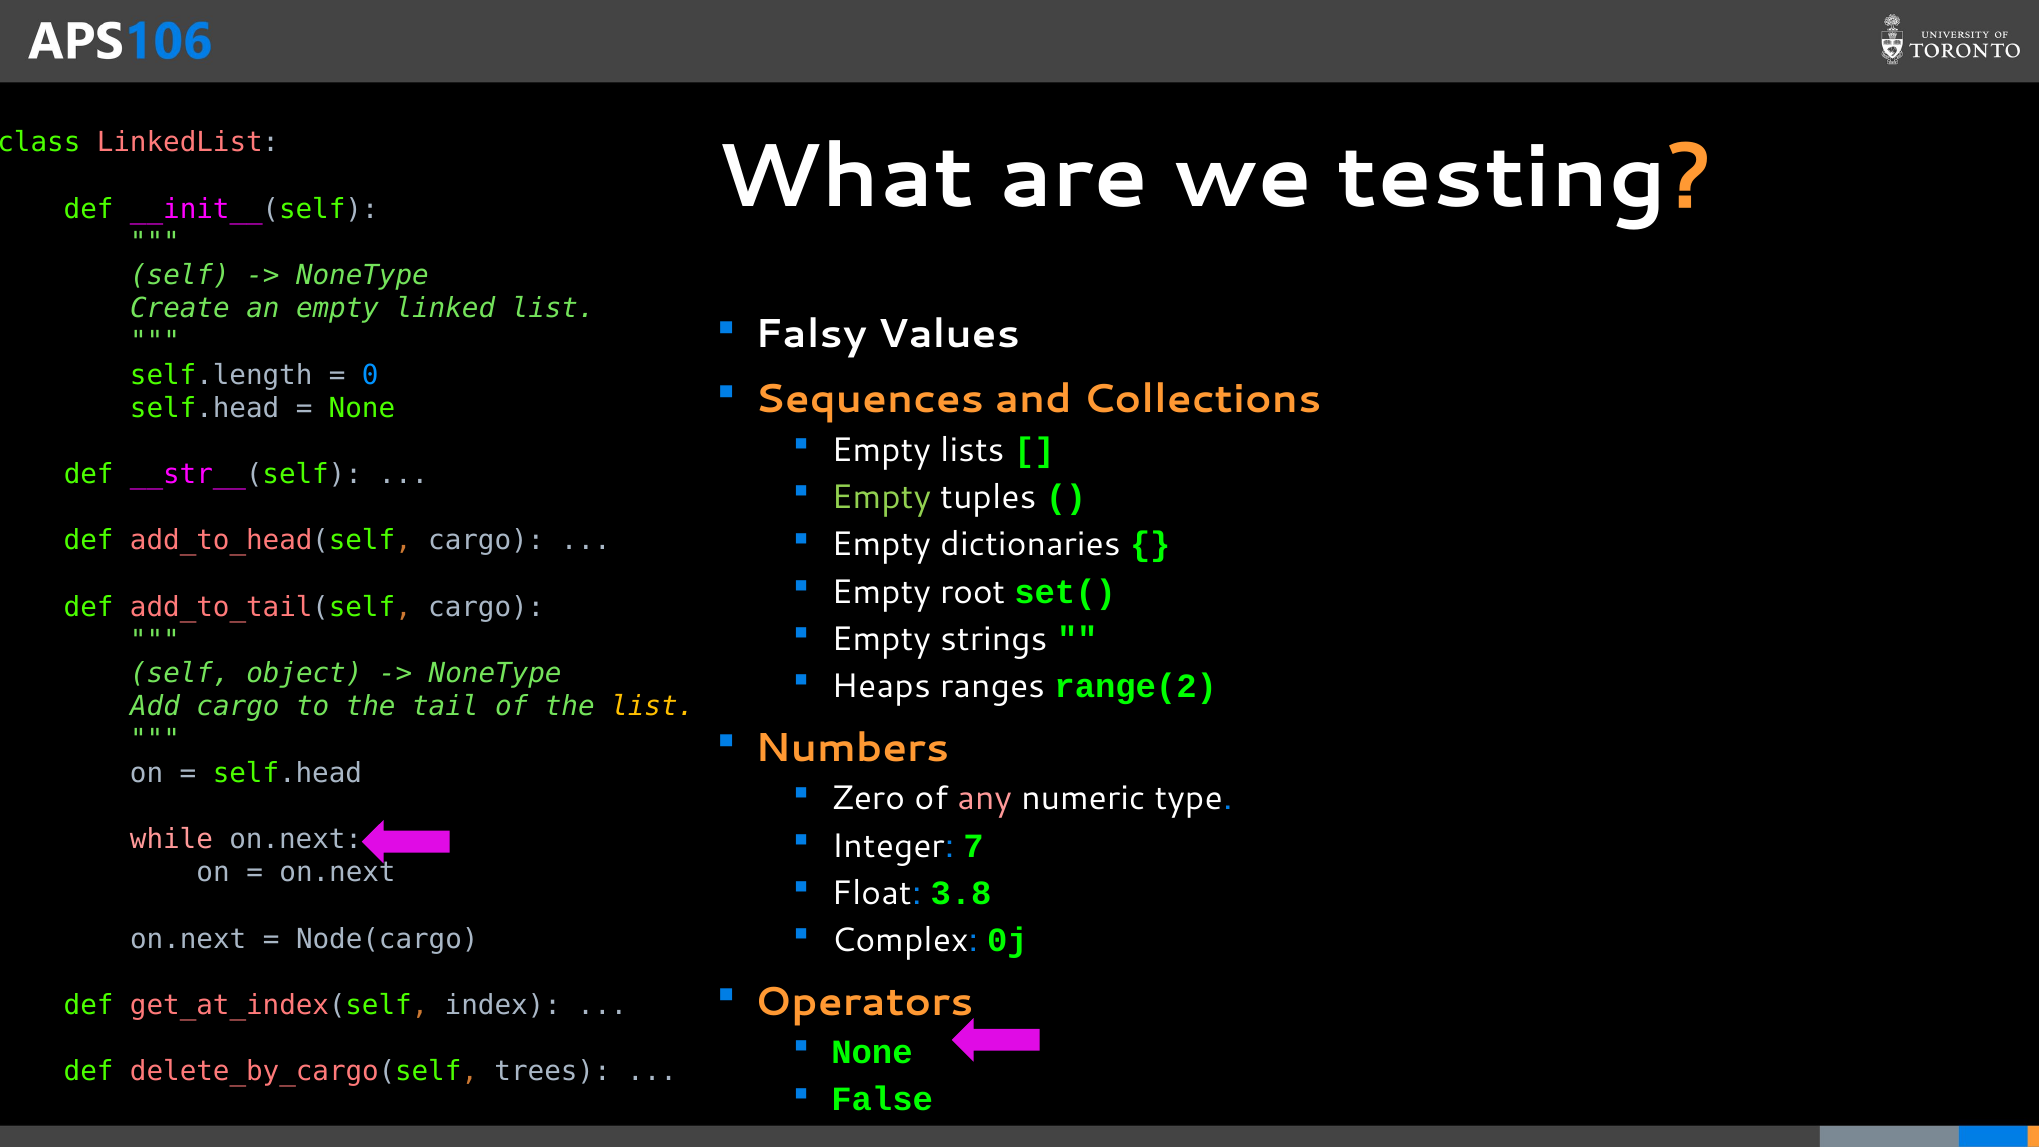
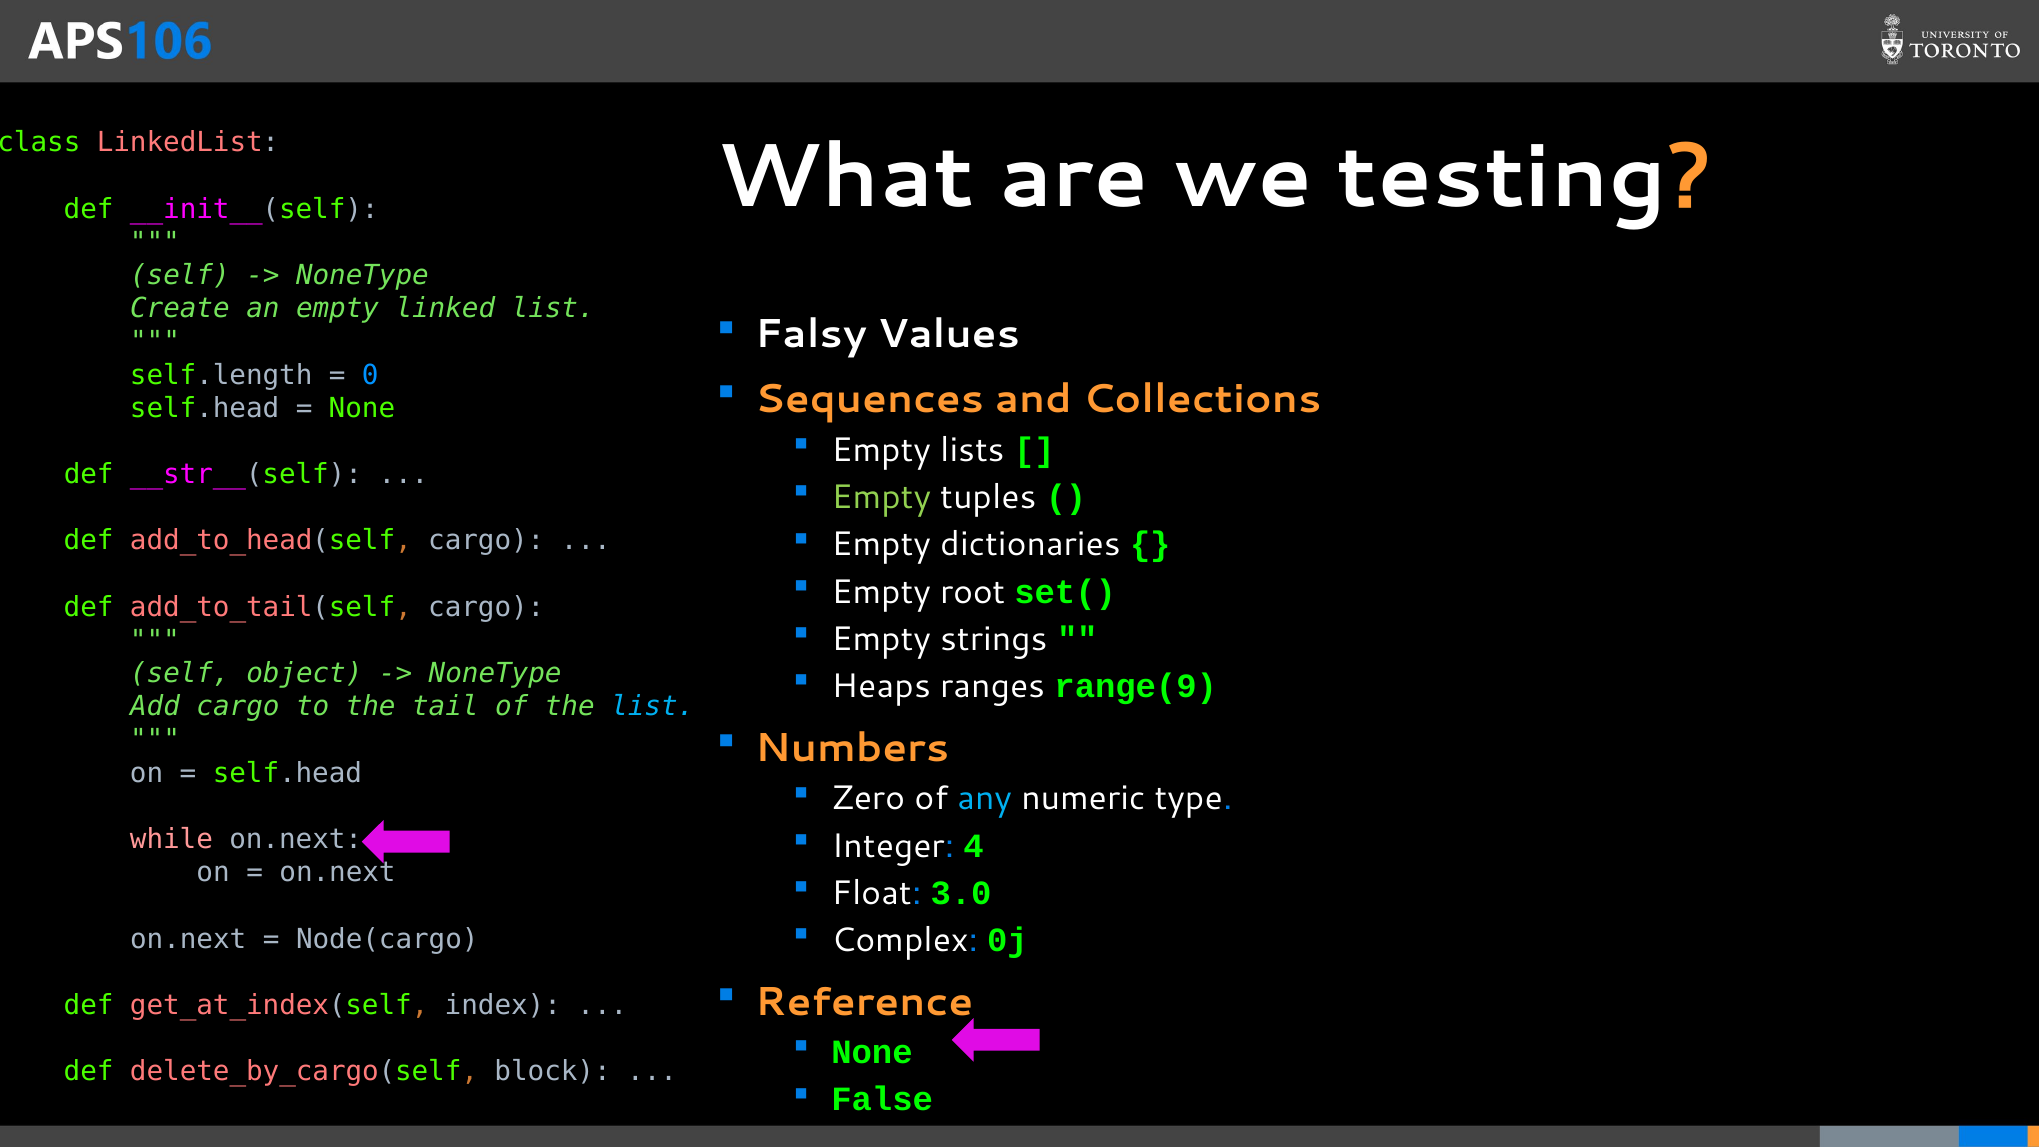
range(2: range(2 -> range(9 (1136, 686)
list colour: yellow -> light blue (653, 707)
any colour: pink -> light blue (985, 799)
7: 7 -> 4 (974, 846)
3.8: 3.8 -> 3.0 (961, 893)
Operators: Operators -> Reference (864, 1002)
trees: trees -> block (553, 1072)
